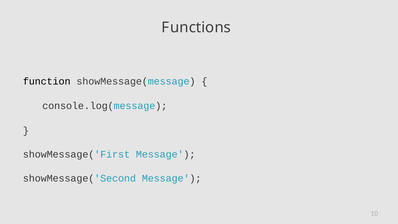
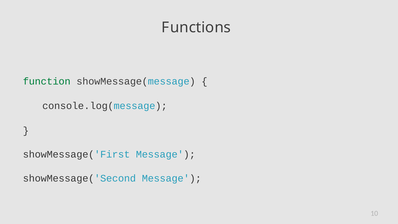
function colour: black -> green (47, 81)
